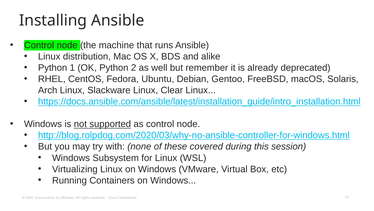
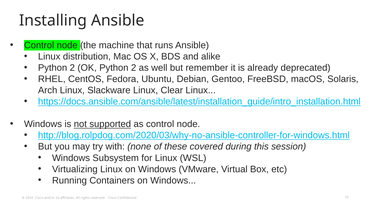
1: 1 -> 2 (72, 68)
